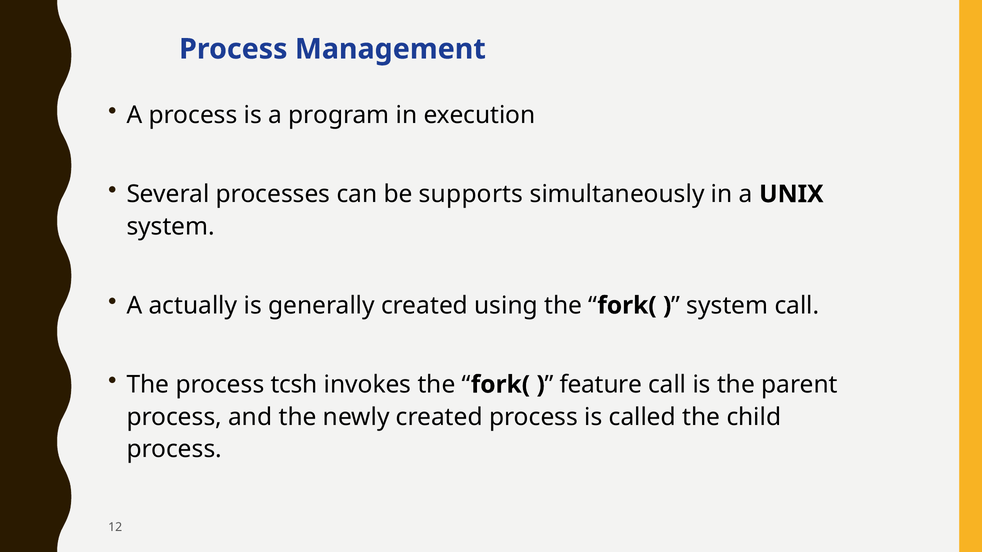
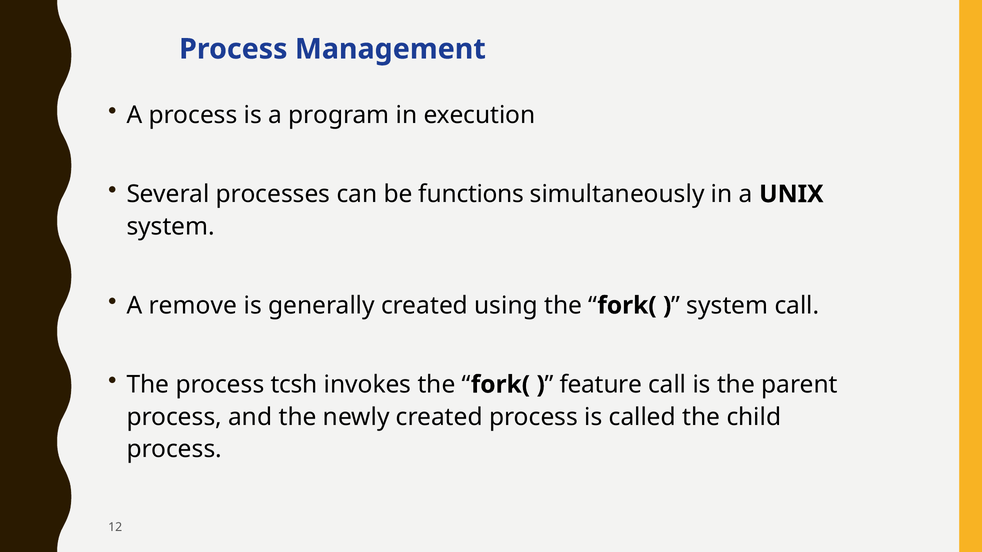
supports: supports -> functions (471, 194)
actually: actually -> remove (193, 306)
